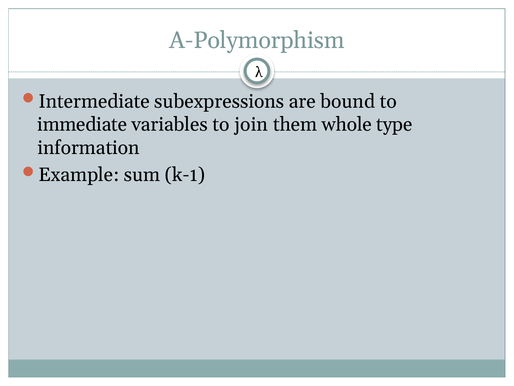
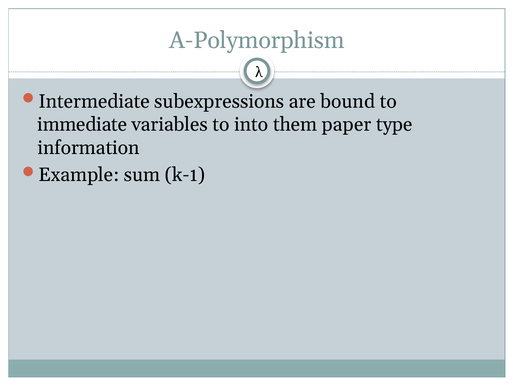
join: join -> into (251, 124)
whole: whole -> paper (347, 124)
